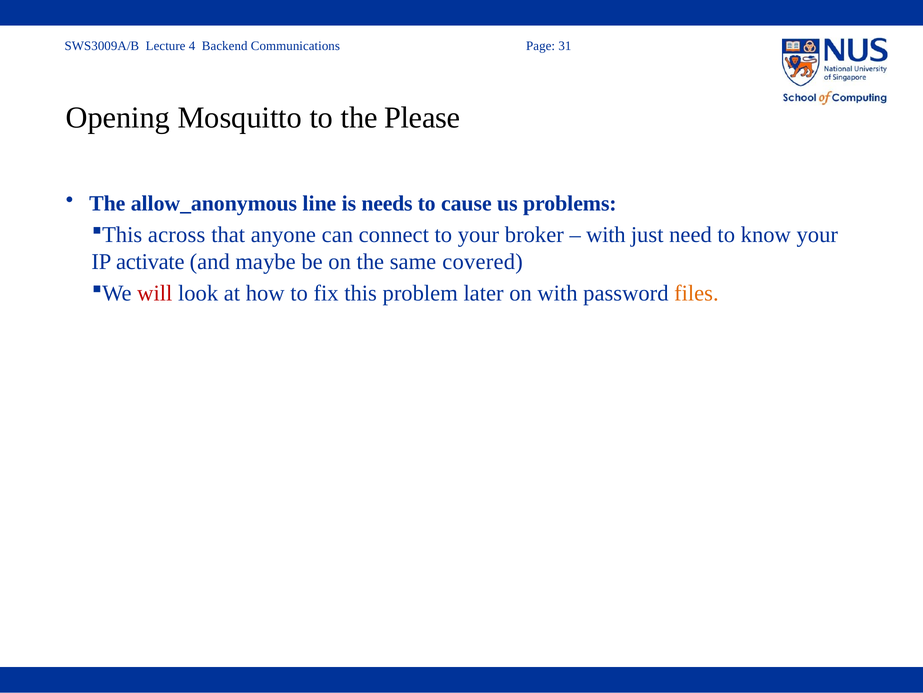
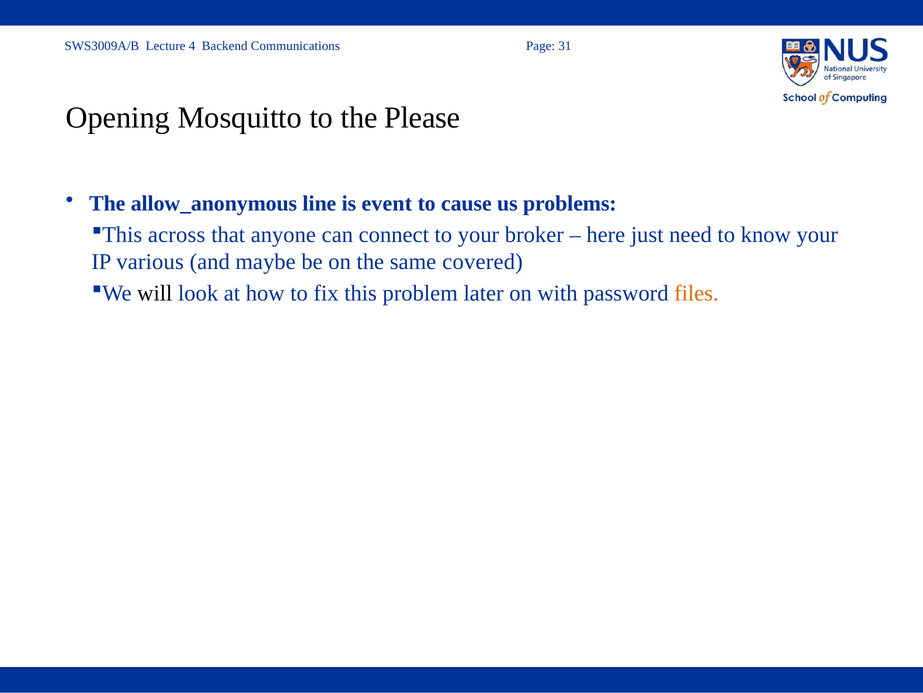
needs: needs -> event (387, 203)
with: with -> here (606, 234)
activate: activate -> various (150, 262)
will colour: red -> black (155, 293)
